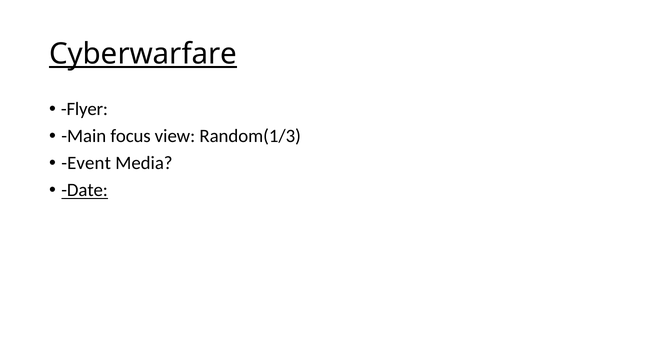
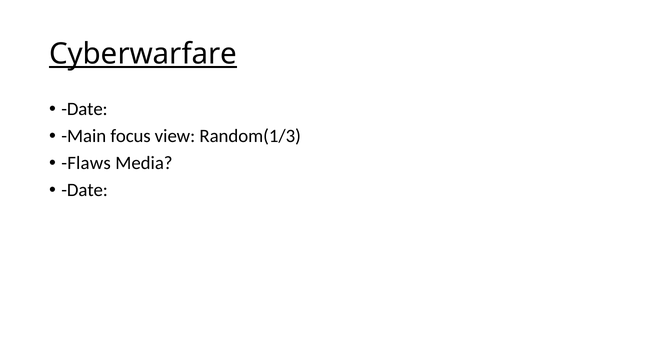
Flyer: Flyer -> Date (84, 109)
Event: Event -> Flaws (86, 163)
Date underline: present -> none (85, 190)
